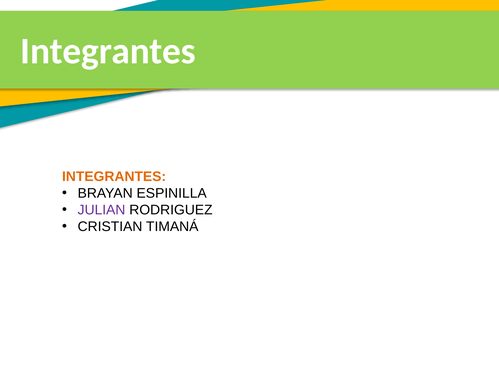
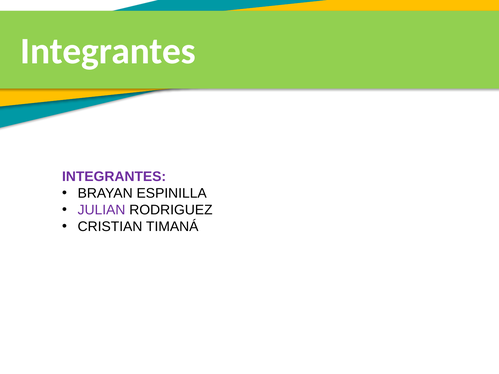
INTEGRANTES colour: orange -> purple (114, 177)
